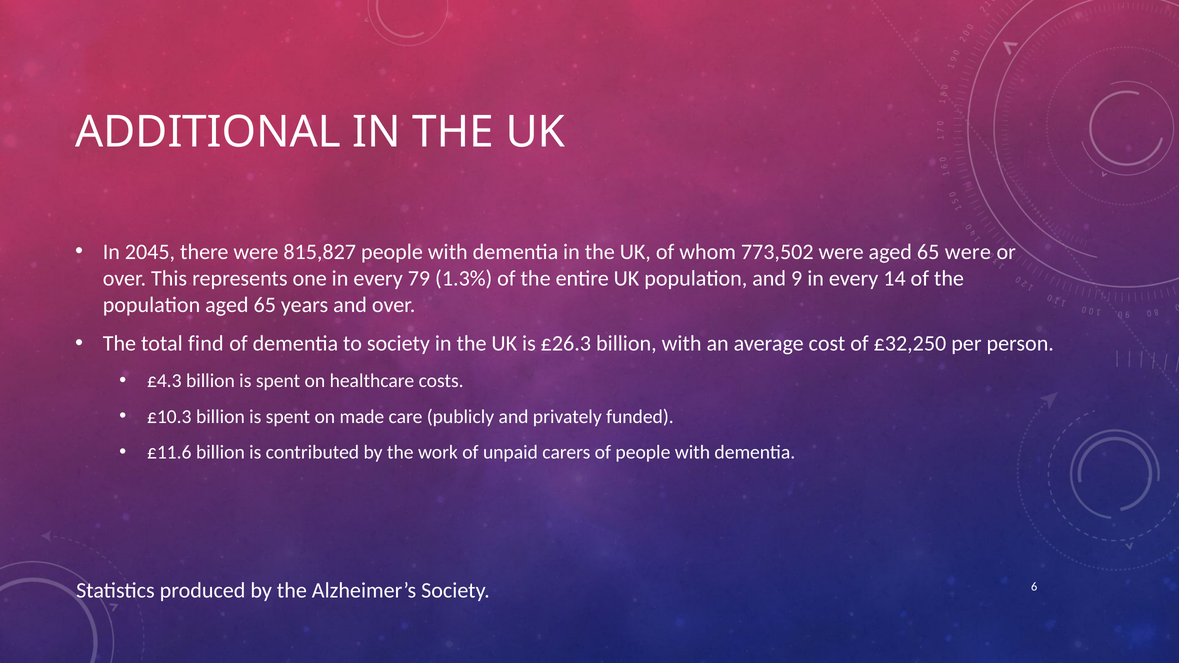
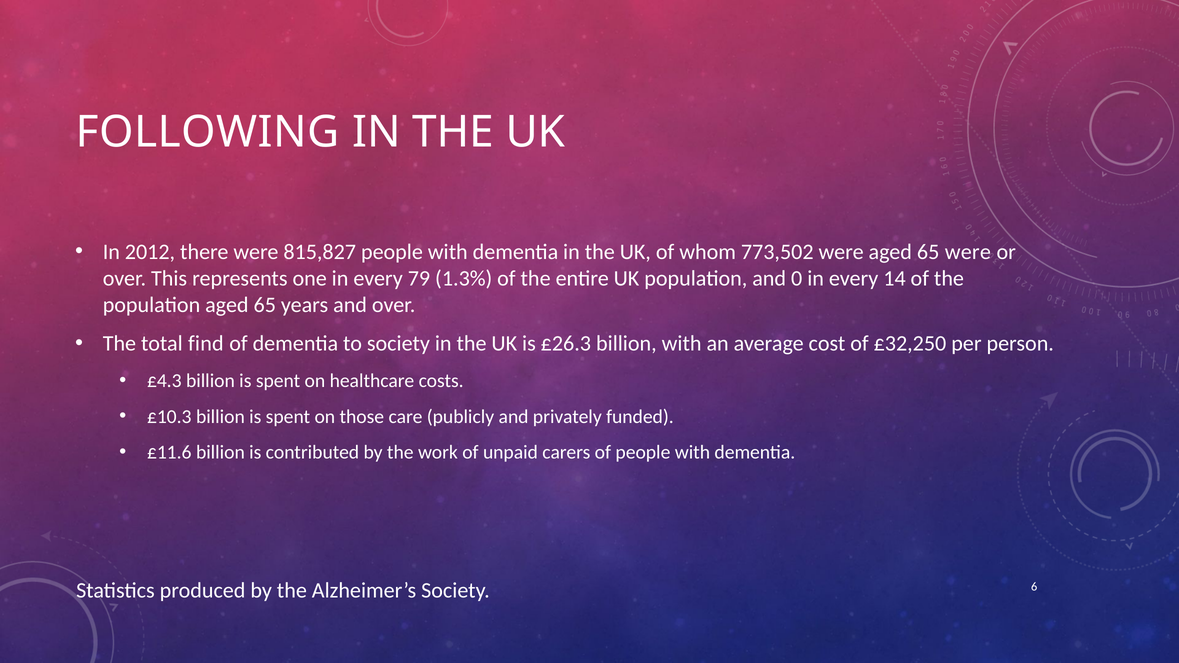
ADDITIONAL: ADDITIONAL -> FOLLOWING (208, 132)
2045: 2045 -> 2012 (150, 252)
9: 9 -> 0 (797, 278)
made: made -> those (362, 417)
